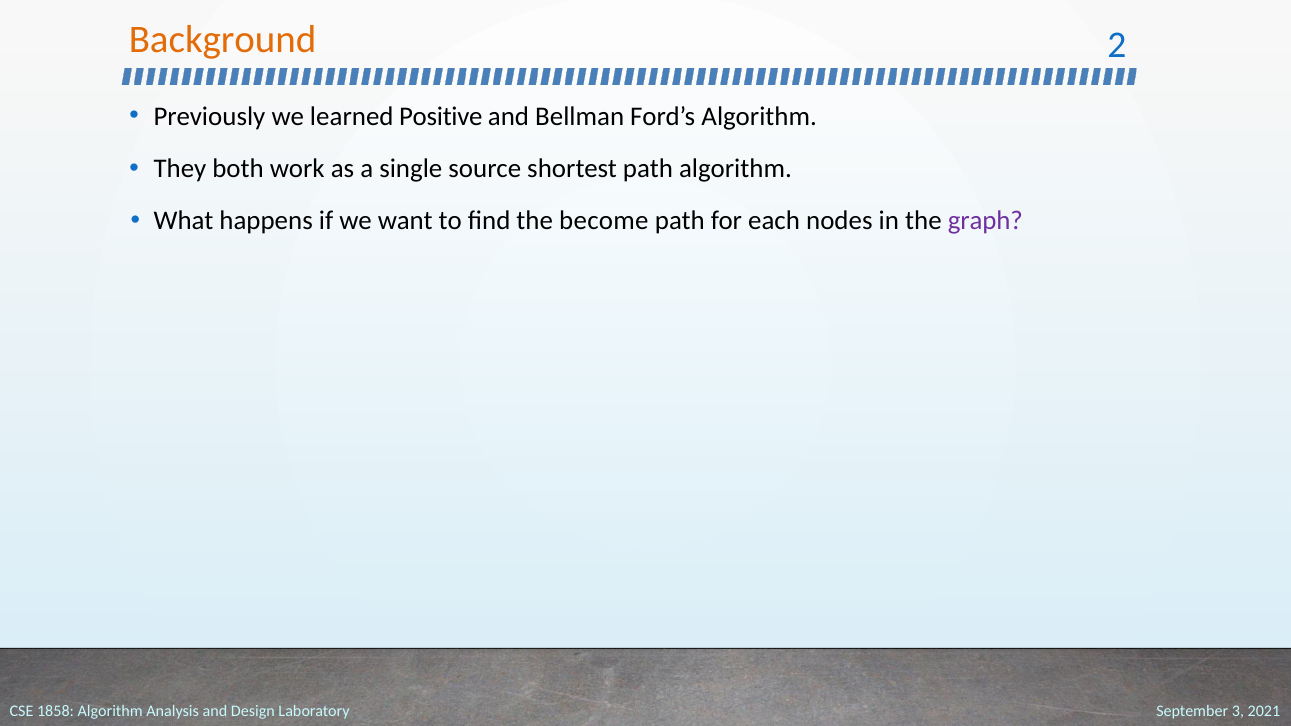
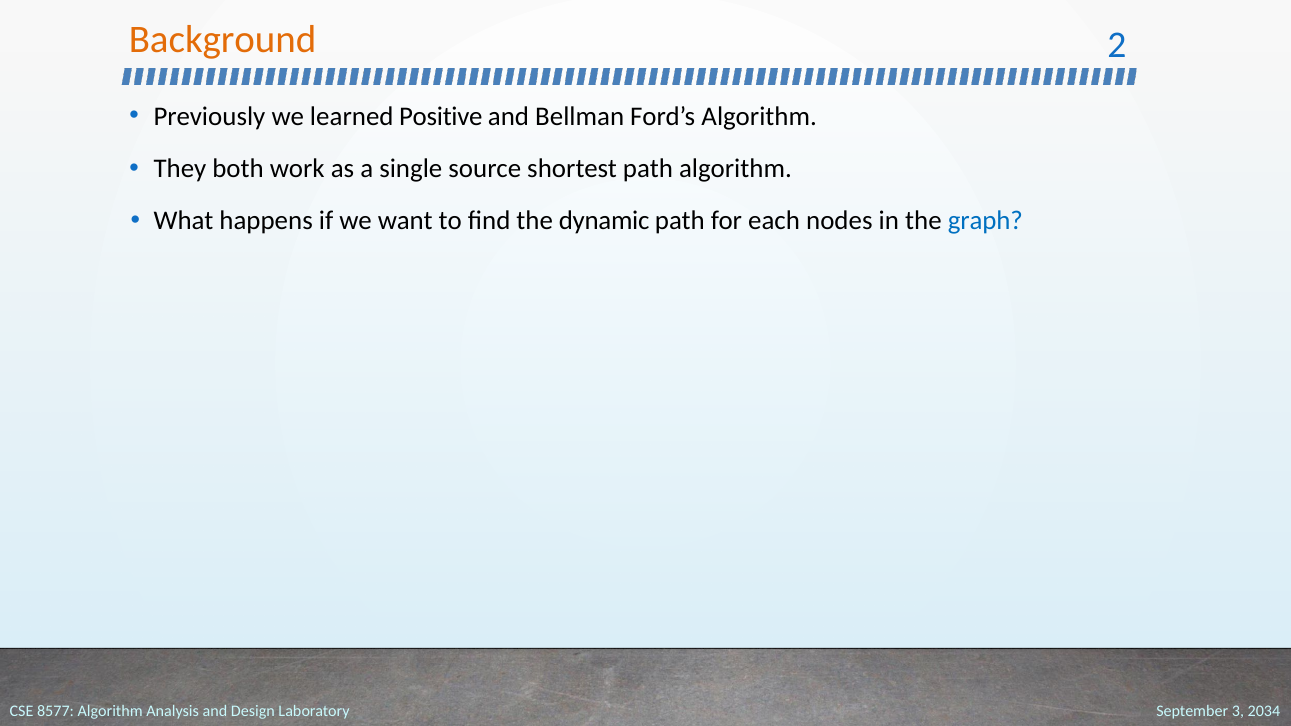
become: become -> dynamic (604, 221)
graph colour: purple -> blue (985, 221)
1858: 1858 -> 8577 (56, 711)
2021: 2021 -> 2034 (1264, 711)
